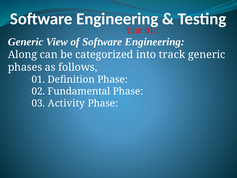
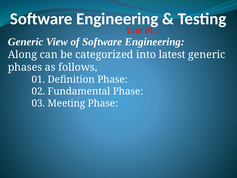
track: track -> latest (172, 55)
Activity: Activity -> Meeting (66, 103)
